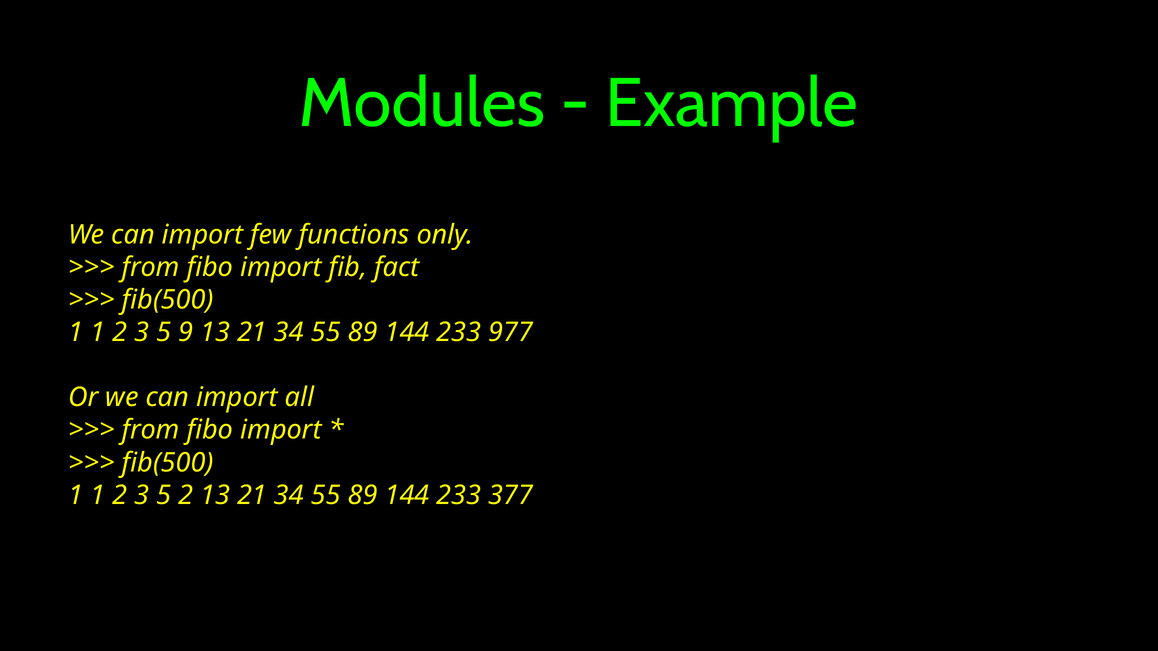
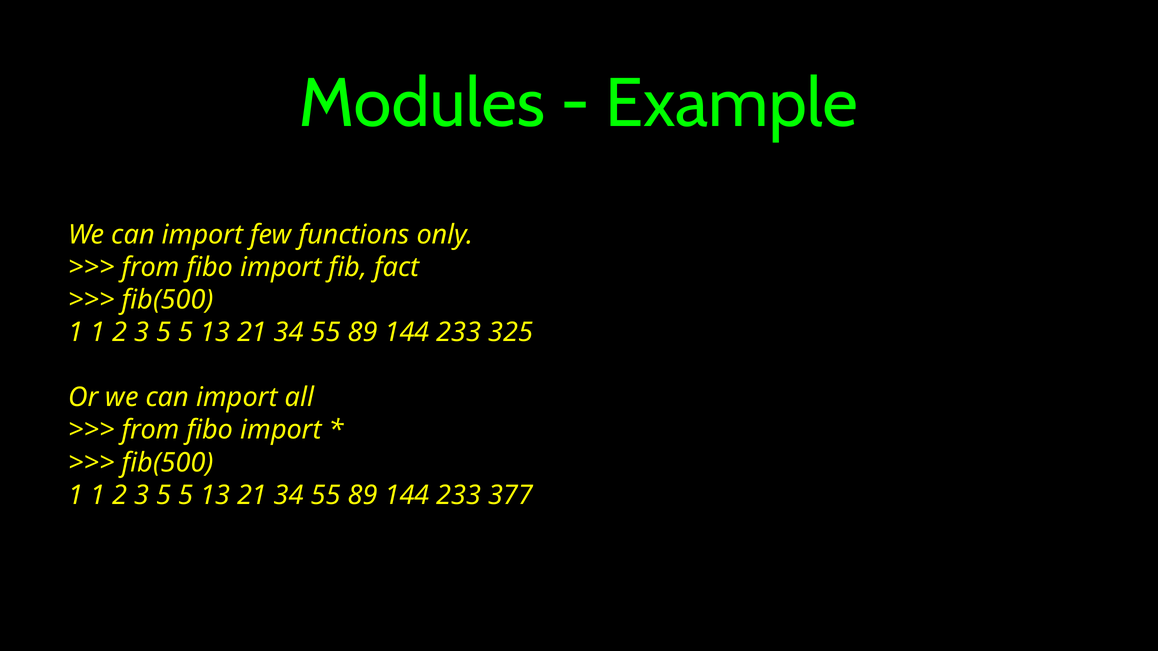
9: 9 -> 5 (185, 333)
977: 977 -> 325 (511, 333)
2: 2 -> 5 (185, 495)
